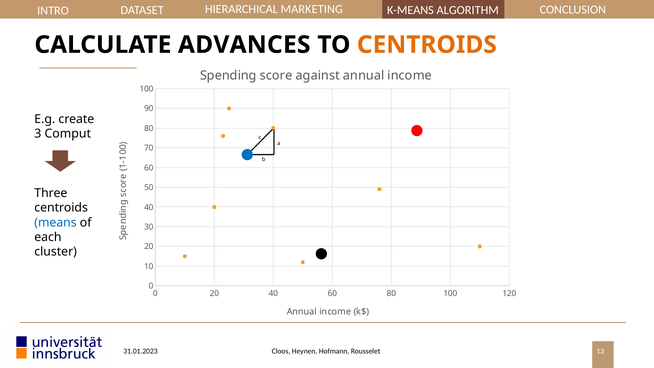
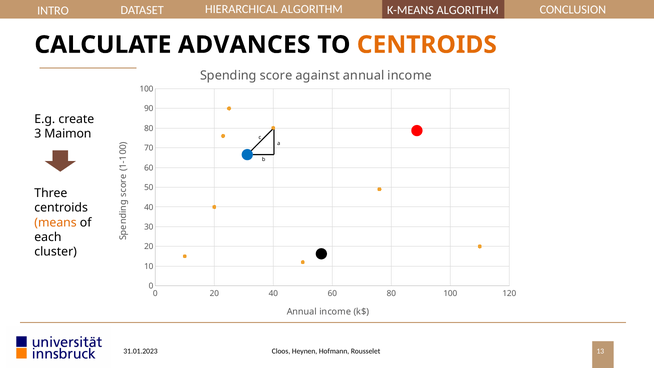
HIERARCHICAL MARKETING: MARKETING -> ALGORITHM (312, 9)
Comput: Comput -> Maimon (68, 134)
means colour: blue -> orange (56, 222)
